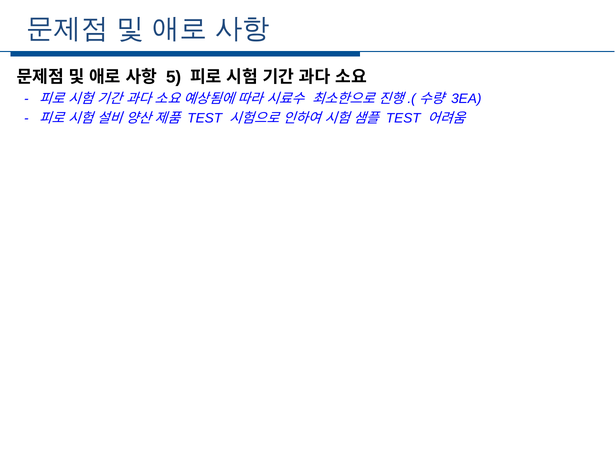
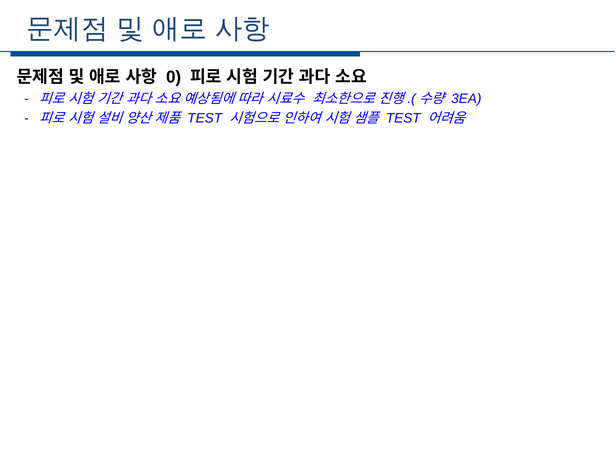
5: 5 -> 0 (174, 77)
